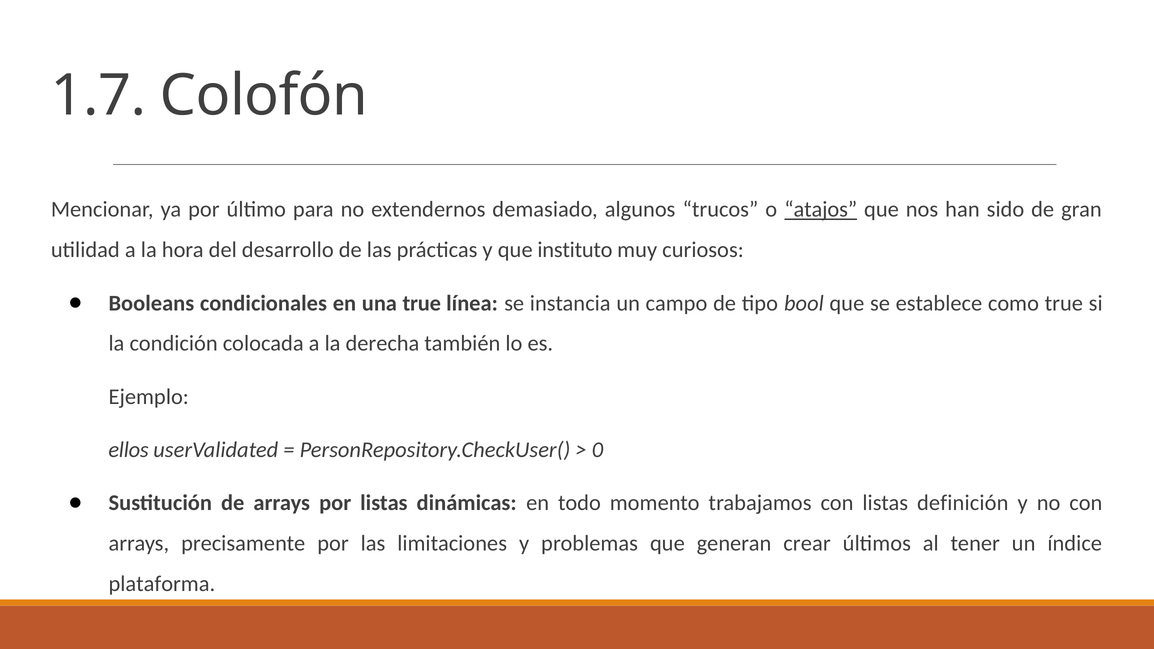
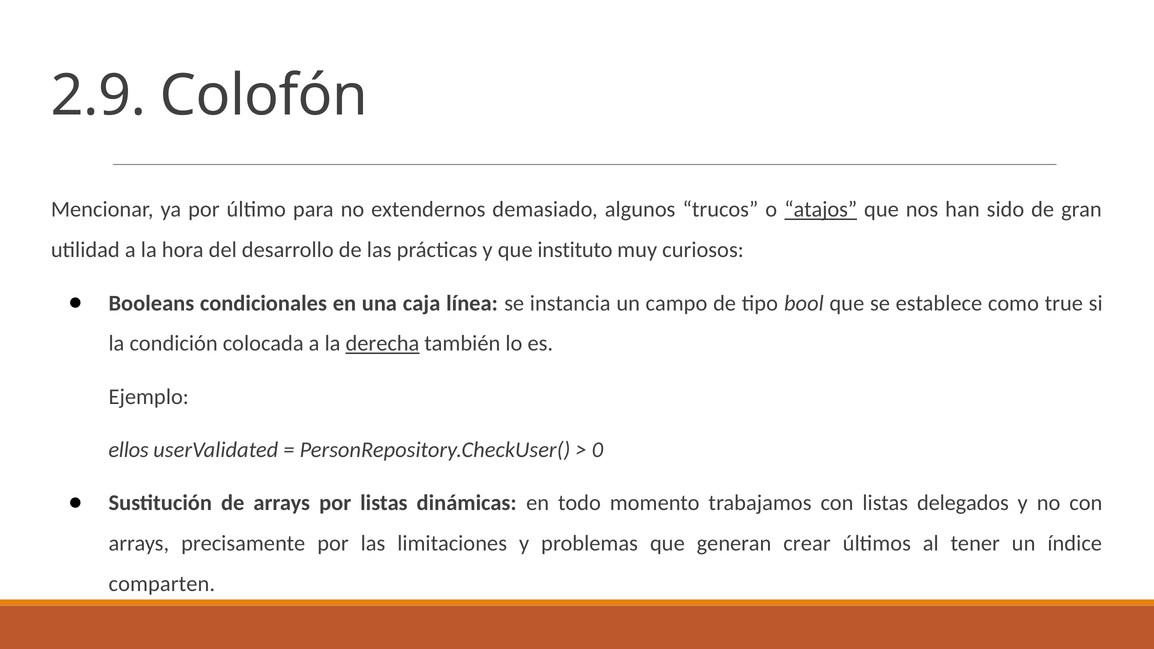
1.7: 1.7 -> 2.9 (99, 96)
una true: true -> caja (422, 303)
derecha underline: none -> present (382, 344)
definición: definición -> delegados (963, 503)
plataforma: plataforma -> comparten (162, 584)
